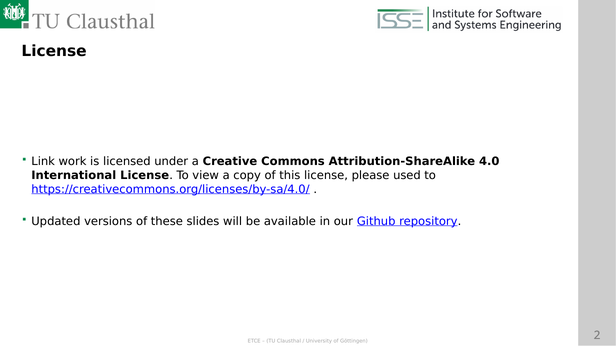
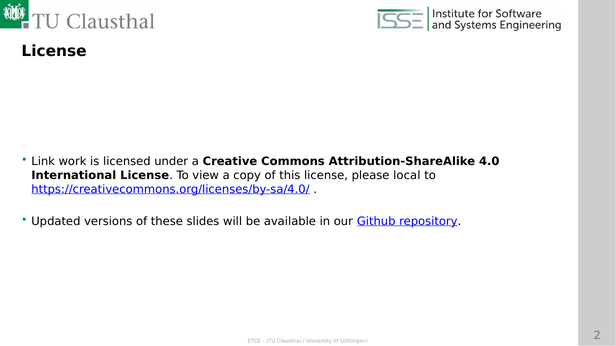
used: used -> local (407, 176)
